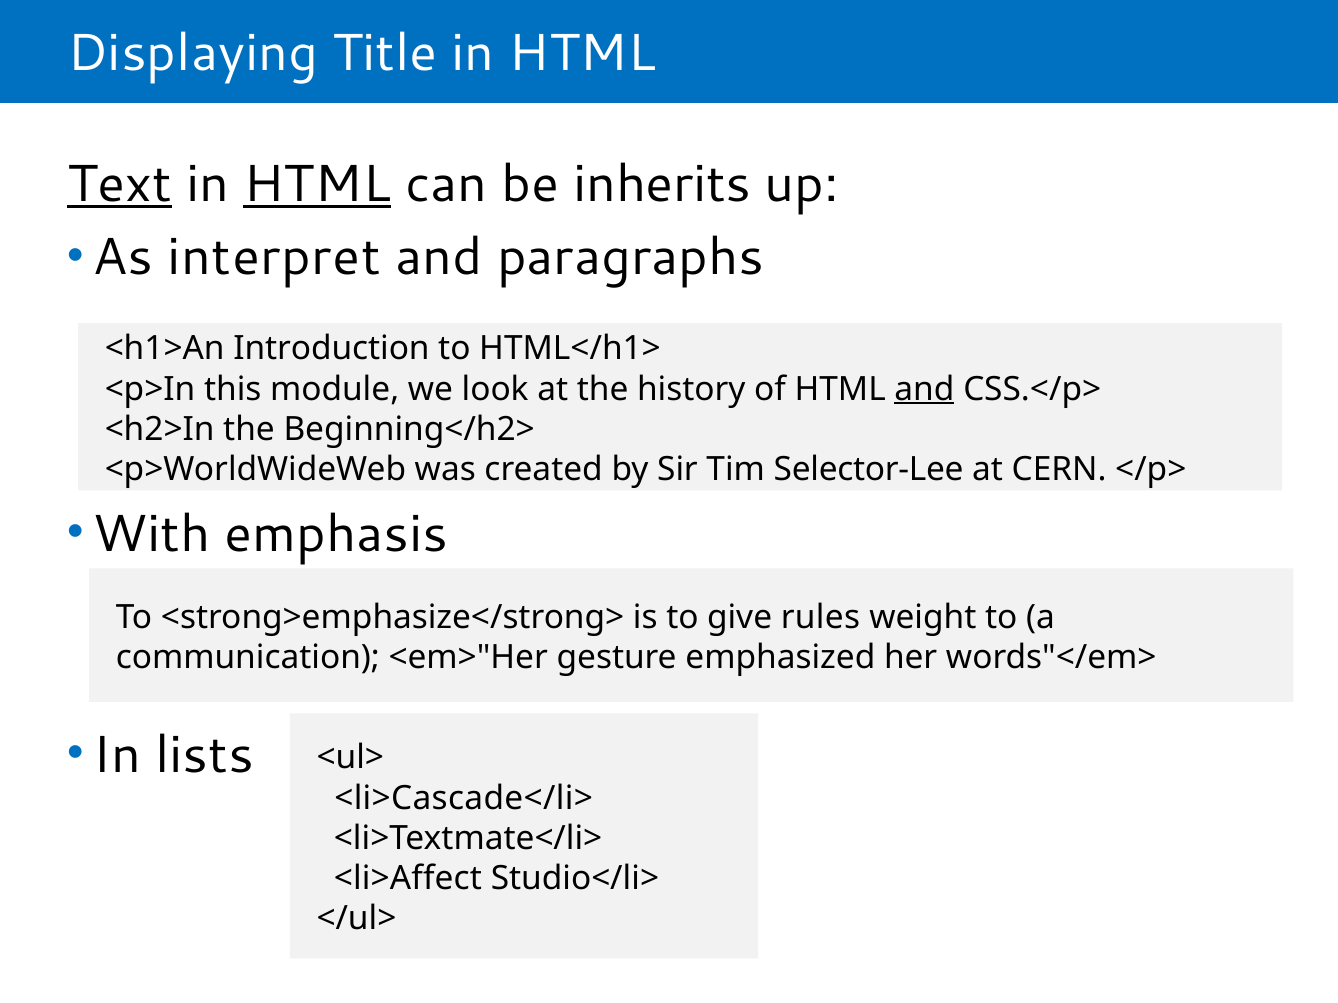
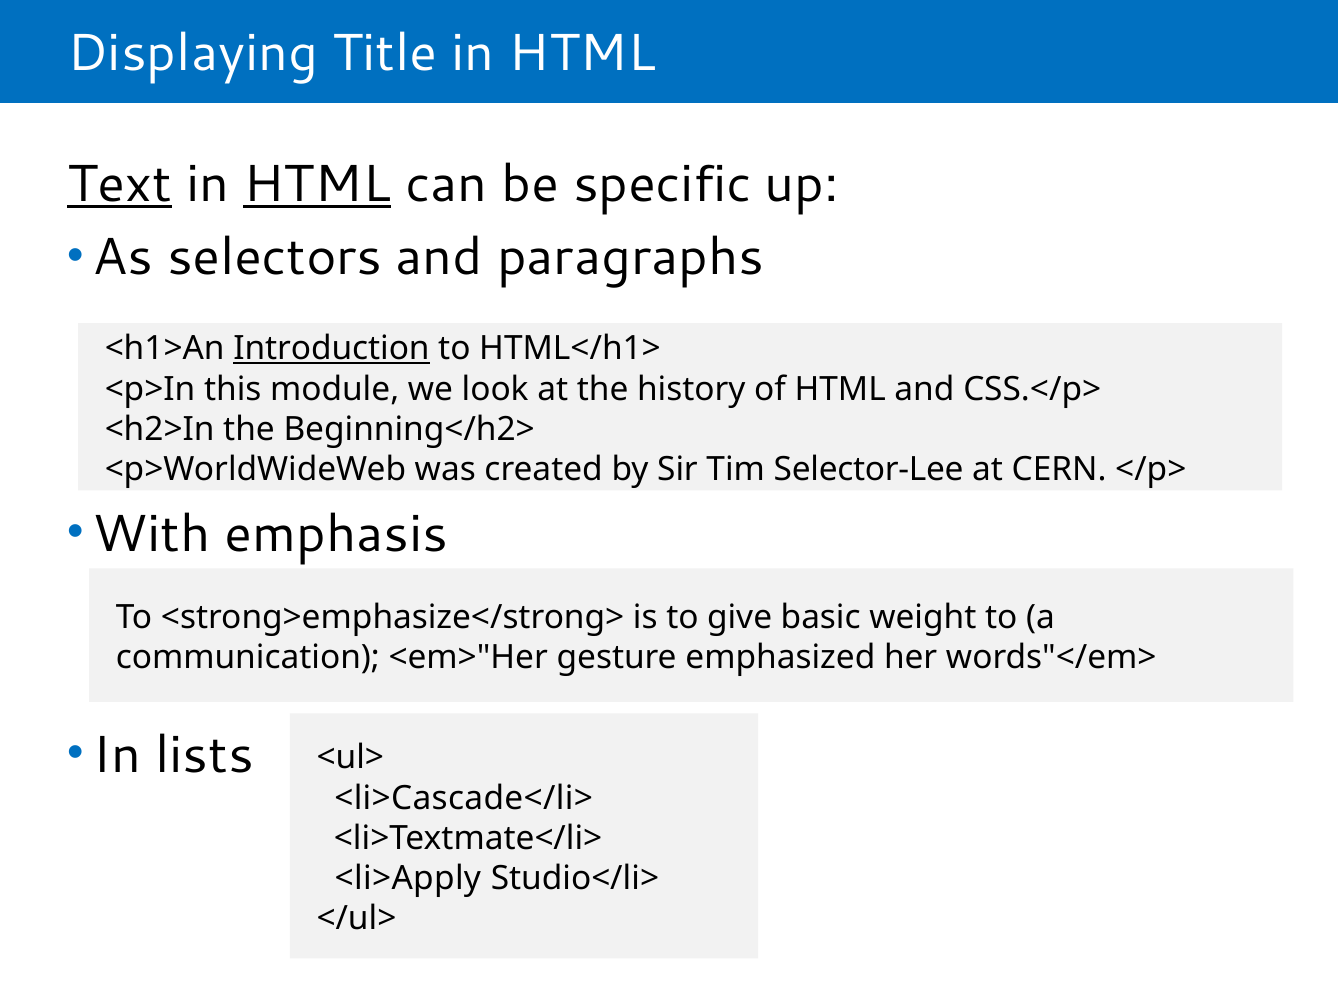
inherits: inherits -> specific (662, 184)
interpret: interpret -> selectors (275, 258)
Introduction underline: none -> present (331, 349)
and underline: present -> none (924, 389)
rules: rules -> basic (821, 618)
<li>Affect: <li>Affect -> <li>Apply (408, 879)
